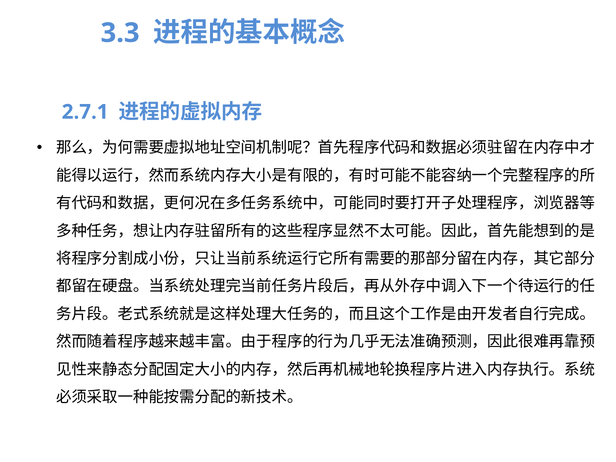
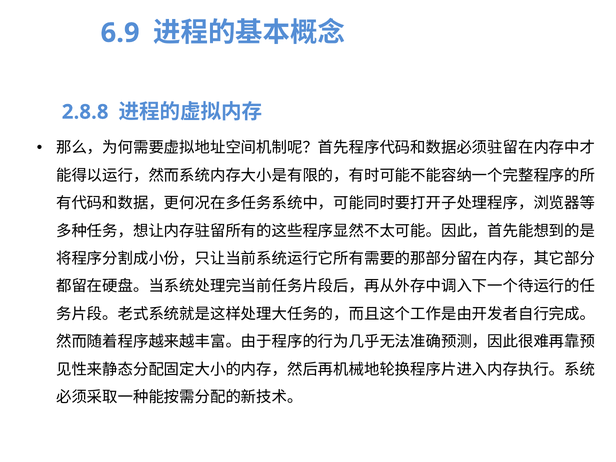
3.3: 3.3 -> 6.9 (120, 33)
2.7.1: 2.7.1 -> 2.8.8 (85, 112)
